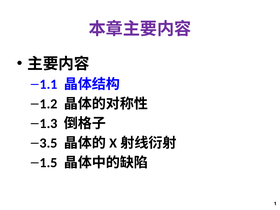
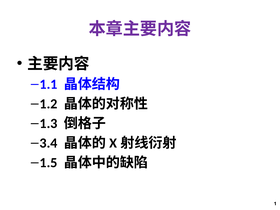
3.5: 3.5 -> 3.4 (49, 143)
